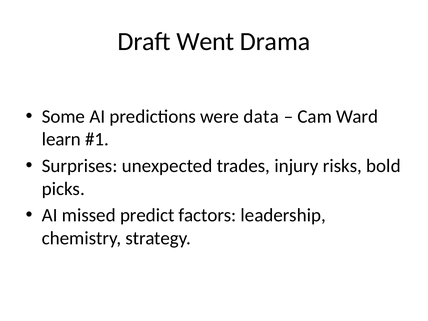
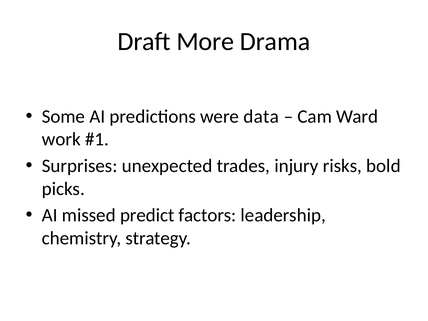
Went: Went -> More (205, 41)
learn: learn -> work (61, 139)
